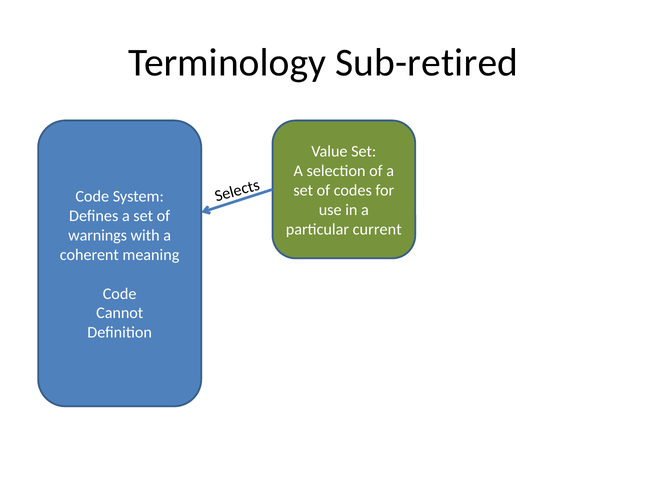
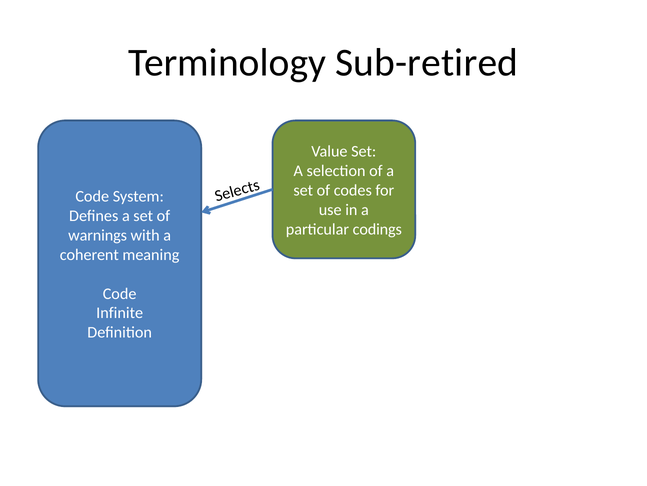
current: current -> codings (377, 229)
Cannot: Cannot -> Infinite (120, 313)
